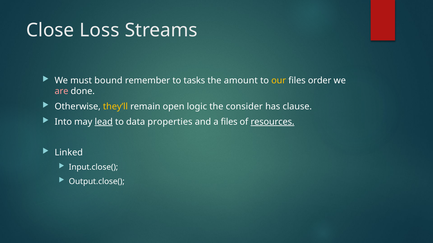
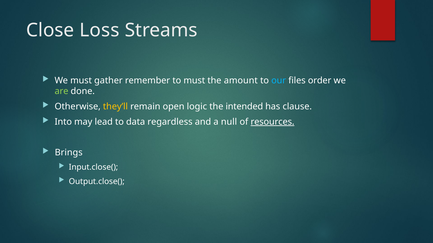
bound: bound -> gather (108, 81)
to tasks: tasks -> must (194, 81)
our colour: yellow -> light blue (279, 81)
are colour: pink -> light green (61, 91)
consider: consider -> intended (244, 107)
lead underline: present -> none (104, 122)
properties: properties -> regardless (170, 122)
a files: files -> null (229, 122)
Linked: Linked -> Brings (69, 153)
